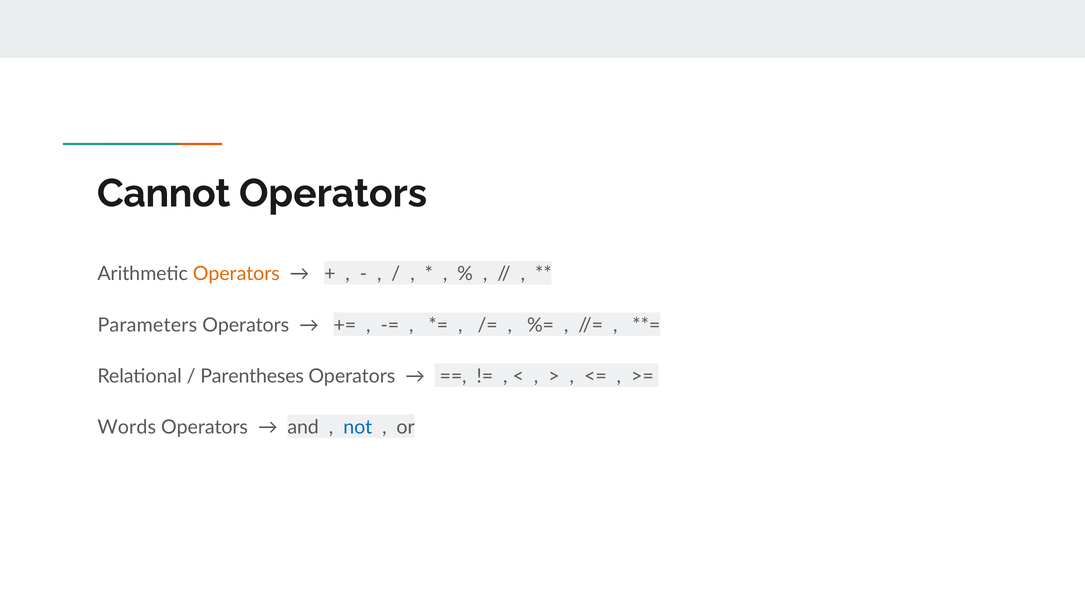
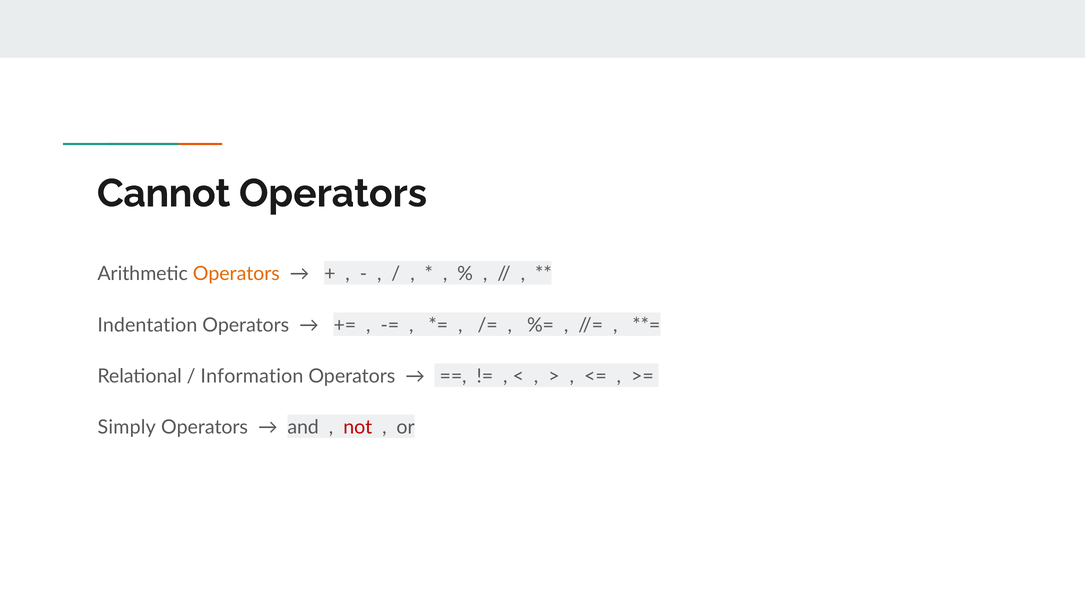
Parameters: Parameters -> Indentation (147, 325)
Parentheses: Parentheses -> Information (252, 376)
Words: Words -> Simply (127, 428)
not colour: blue -> red (358, 428)
